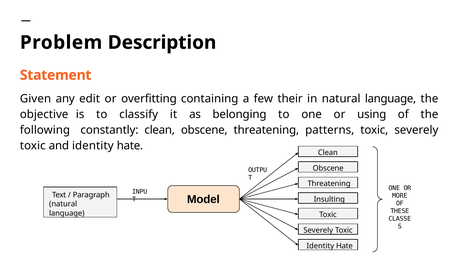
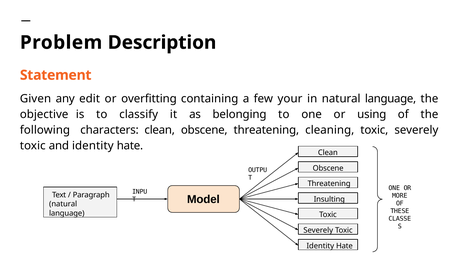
their: their -> your (290, 99)
constantly: constantly -> characters (110, 130)
patterns: patterns -> cleaning (330, 130)
